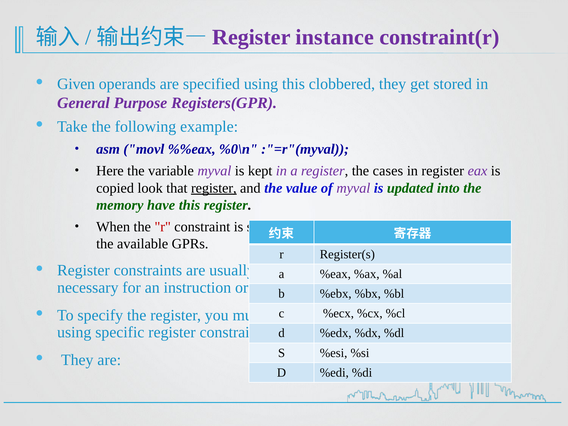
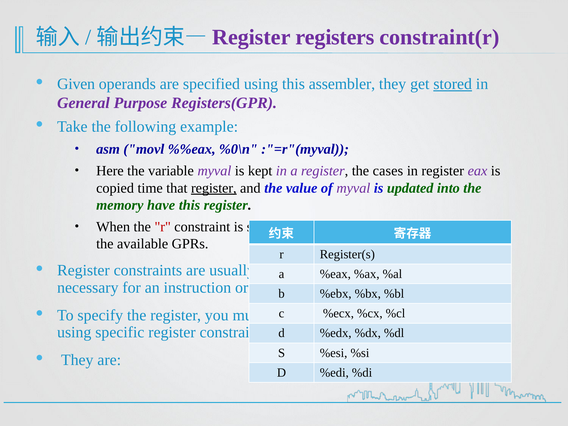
instance: instance -> registers (335, 37)
clobbered: clobbered -> assembler (342, 84)
stored underline: none -> present (453, 84)
look: look -> time (150, 188)
